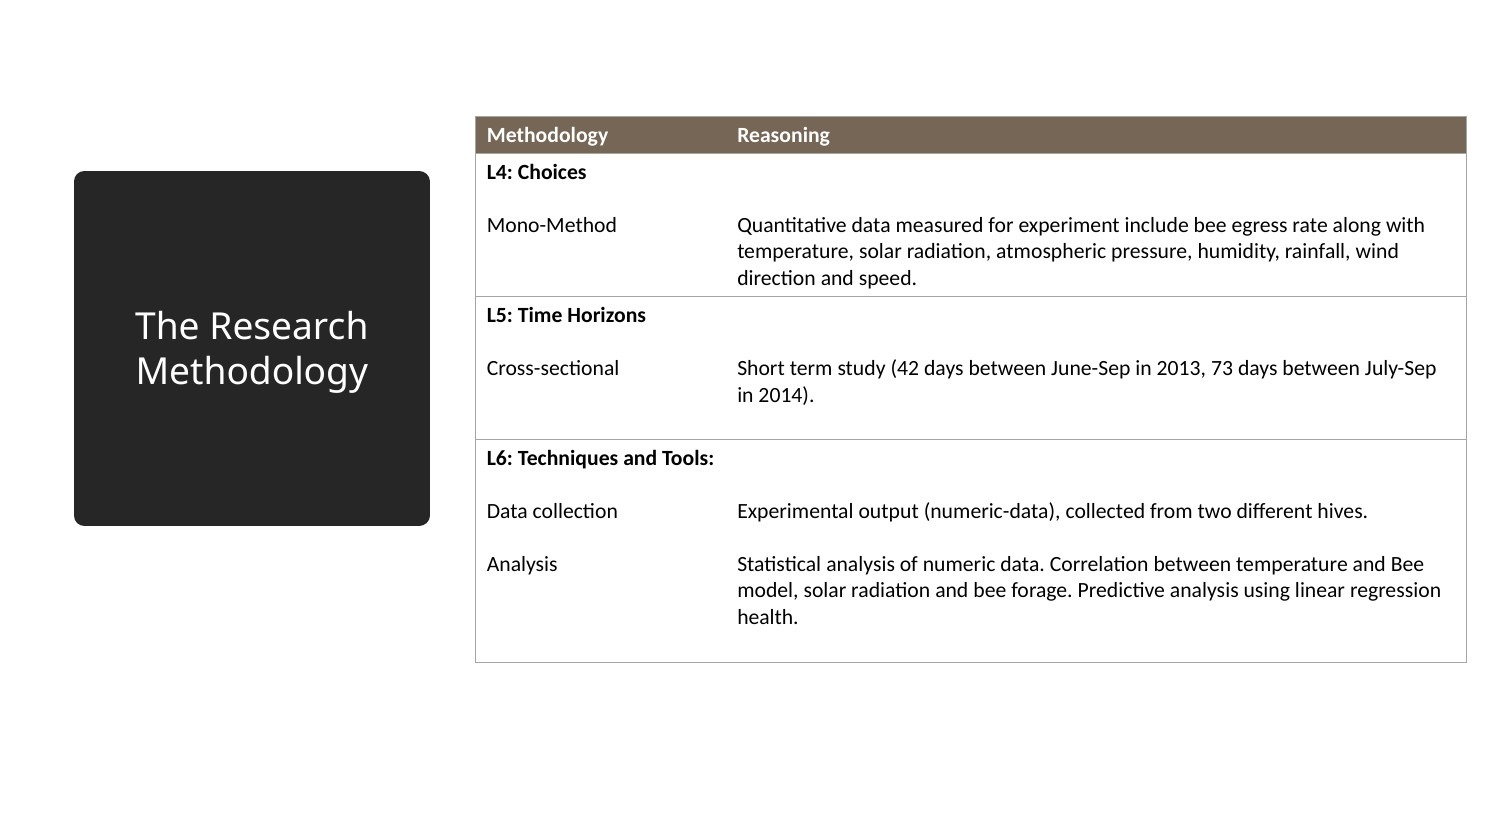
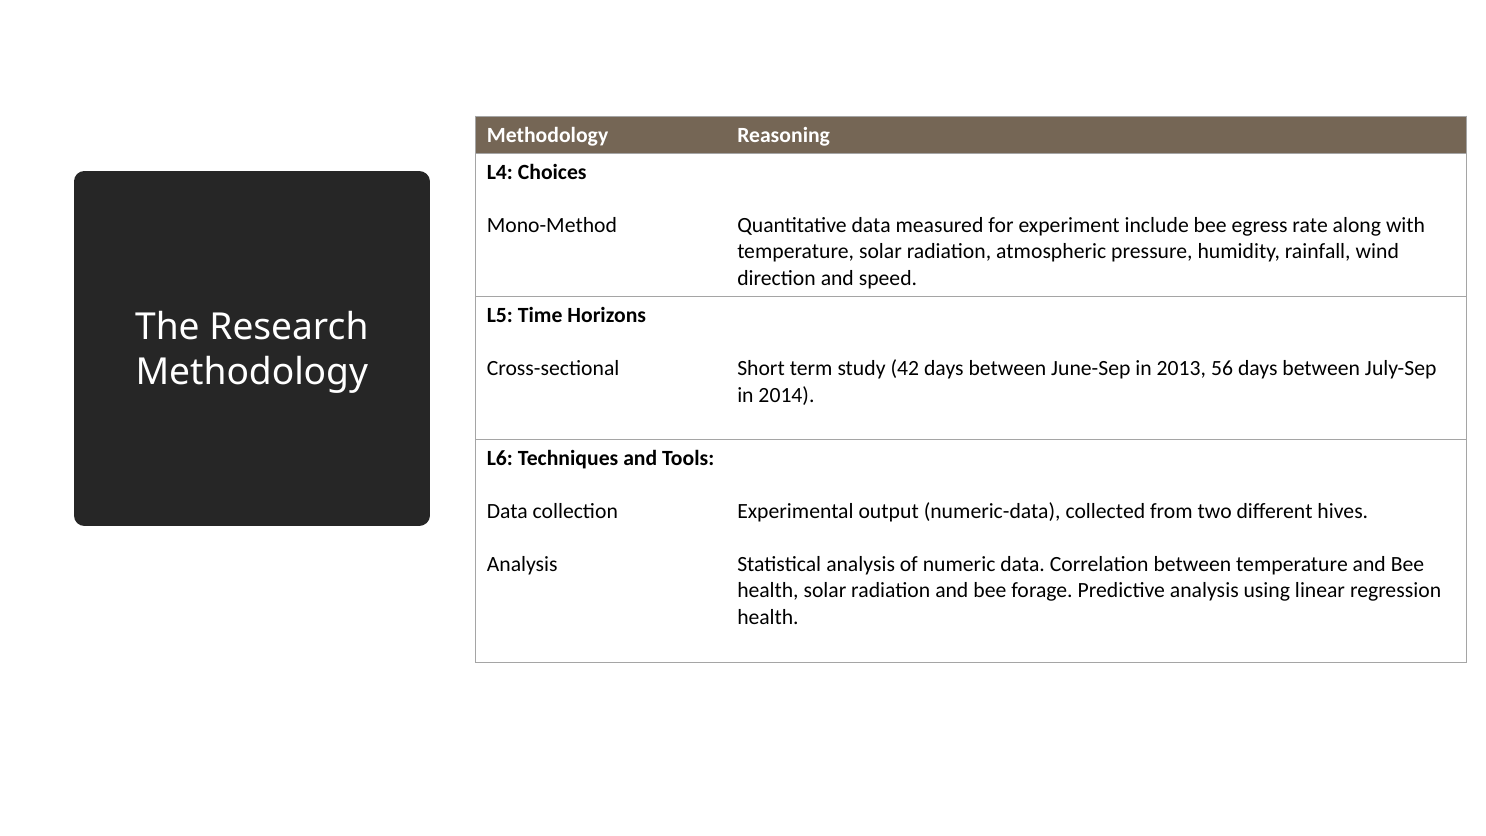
73: 73 -> 56 (1222, 368)
model: model -> health (768, 591)
